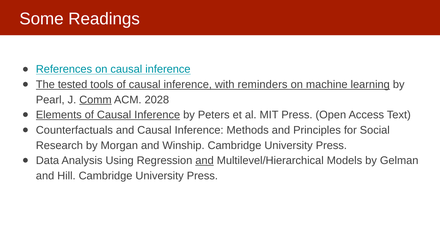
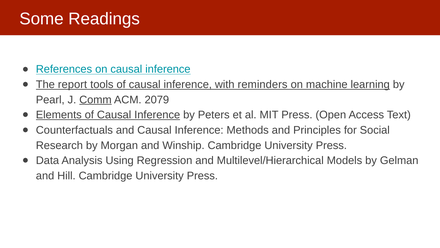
tested: tested -> report (73, 84)
2028: 2028 -> 2079 (157, 100)
and underline: present -> none (205, 160)
